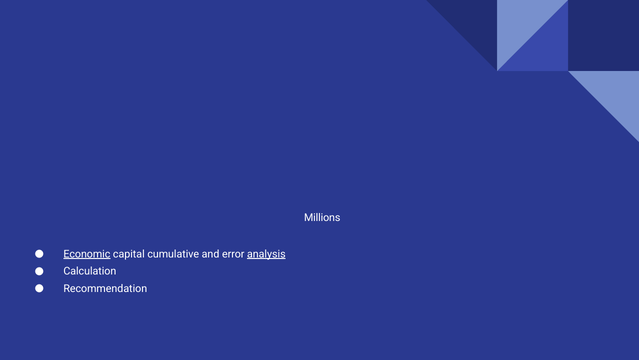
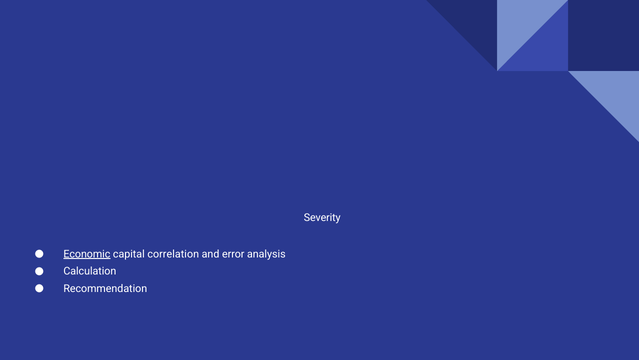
Millions: Millions -> Severity (322, 217)
cumulative: cumulative -> correlation (173, 254)
analysis underline: present -> none (266, 254)
